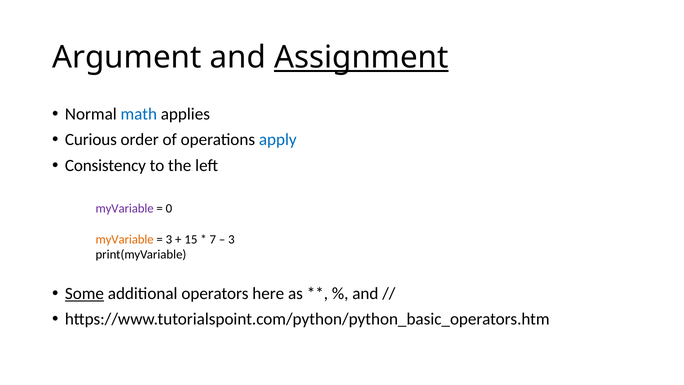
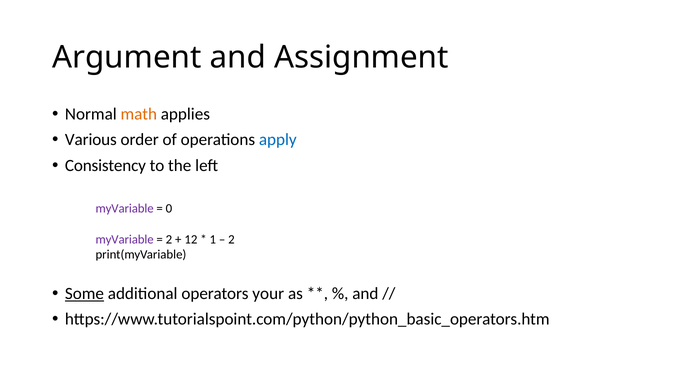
Assignment underline: present -> none (361, 57)
math colour: blue -> orange (139, 114)
Curious: Curious -> Various (91, 140)
myVariable colour: orange -> purple (125, 239)
3: 3 -> 2 (169, 239)
15: 15 -> 12 (191, 239)
7: 7 -> 1 (213, 239)
3: 3 -> 2 (231, 239)
here: here -> your (268, 293)
